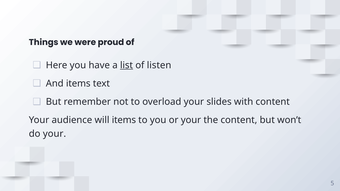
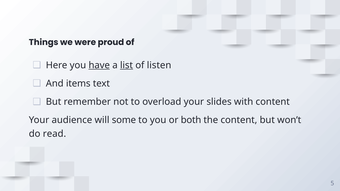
have underline: none -> present (99, 65)
will items: items -> some (124, 120)
or your: your -> both (191, 120)
do your: your -> read (54, 134)
